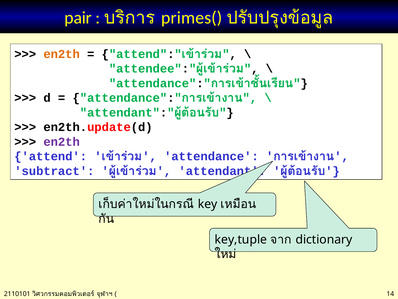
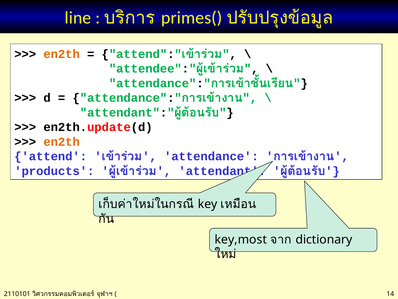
pair: pair -> line (78, 18)
en2th colour: purple -> orange (62, 142)
subtract: subtract -> products (54, 171)
key,tuple: key,tuple -> key,most (241, 239)
